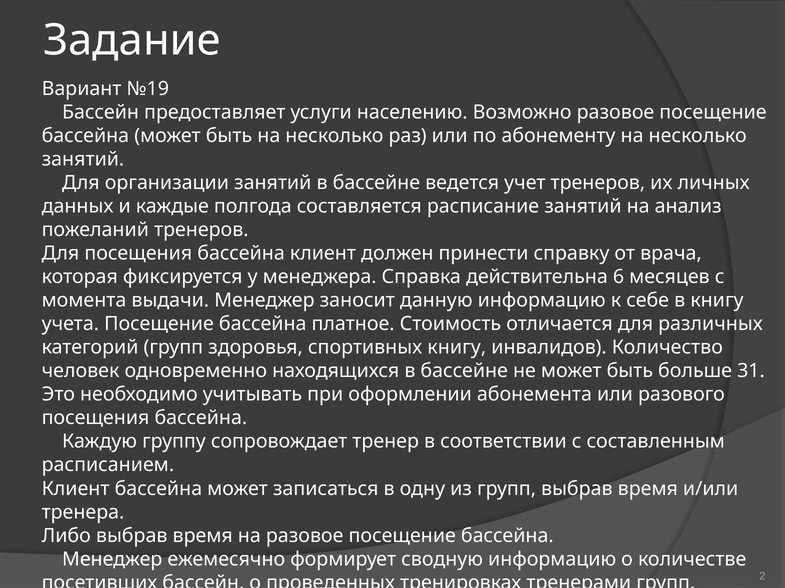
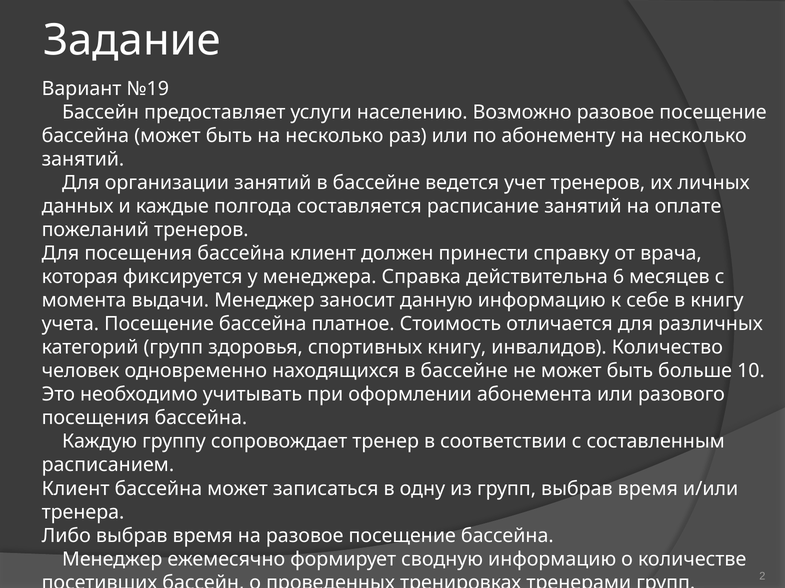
анализ: анализ -> оплате (688, 207)
31: 31 -> 10 (751, 371)
